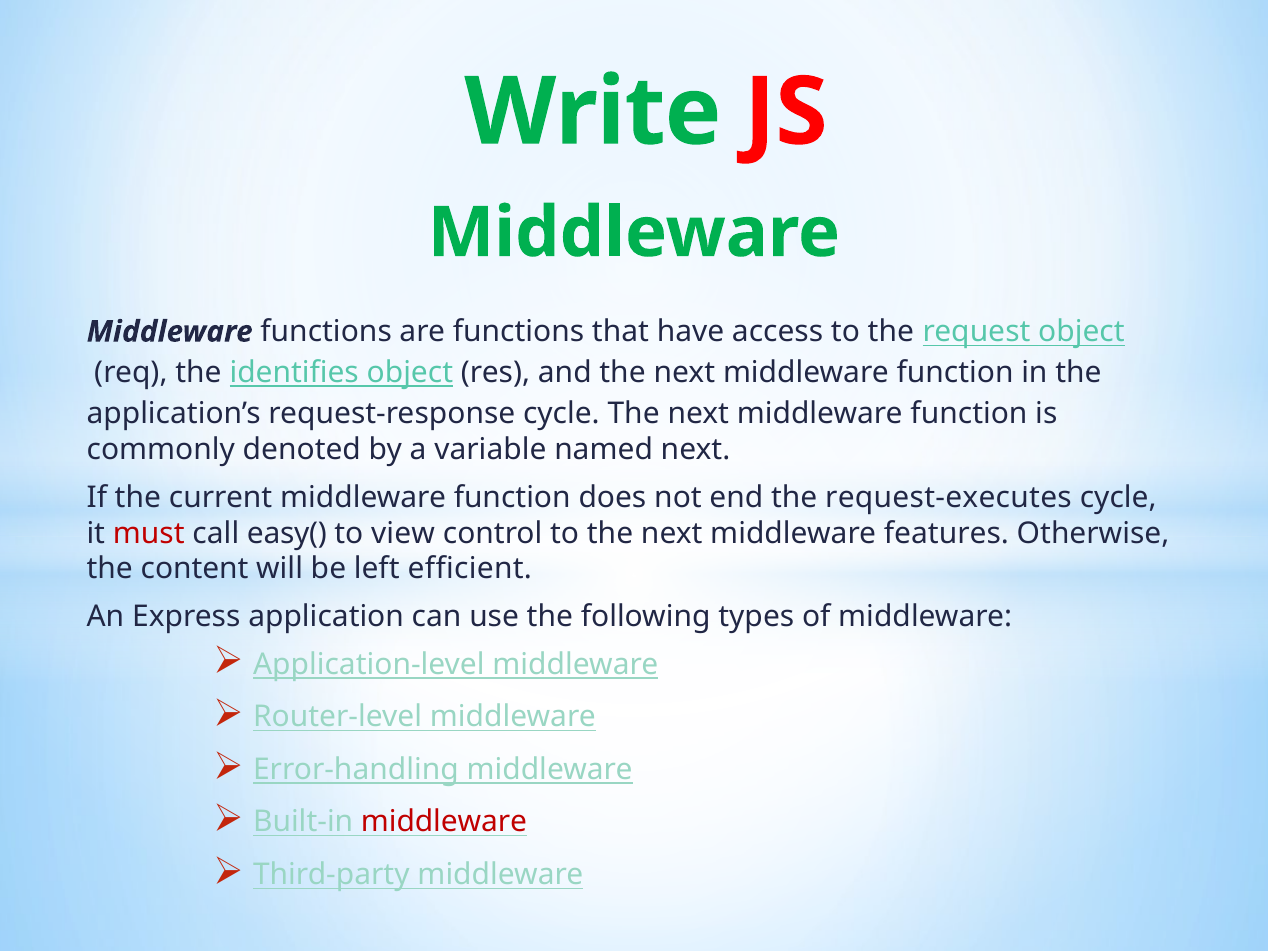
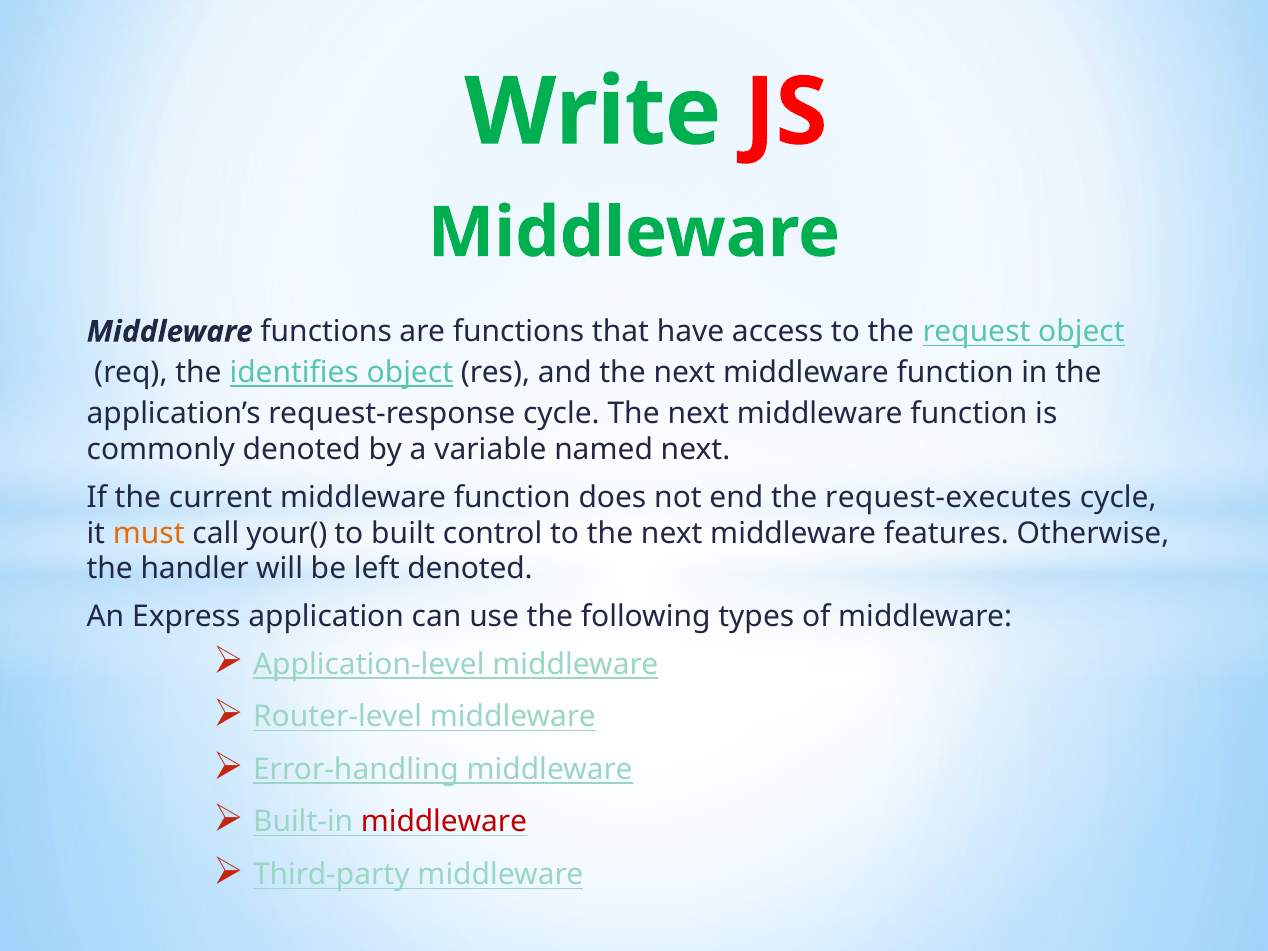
must colour: red -> orange (149, 533)
easy(: easy( -> your( (287, 533)
view: view -> built (403, 533)
content: content -> handler (195, 569)
left efficient: efficient -> denoted (470, 569)
